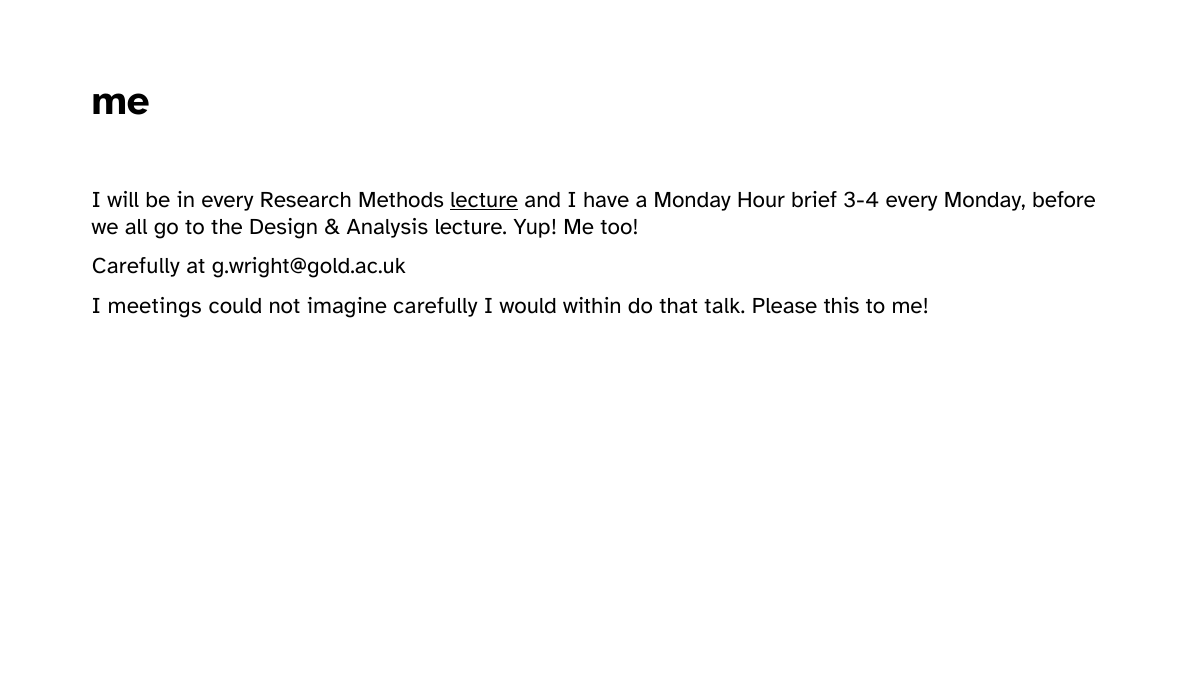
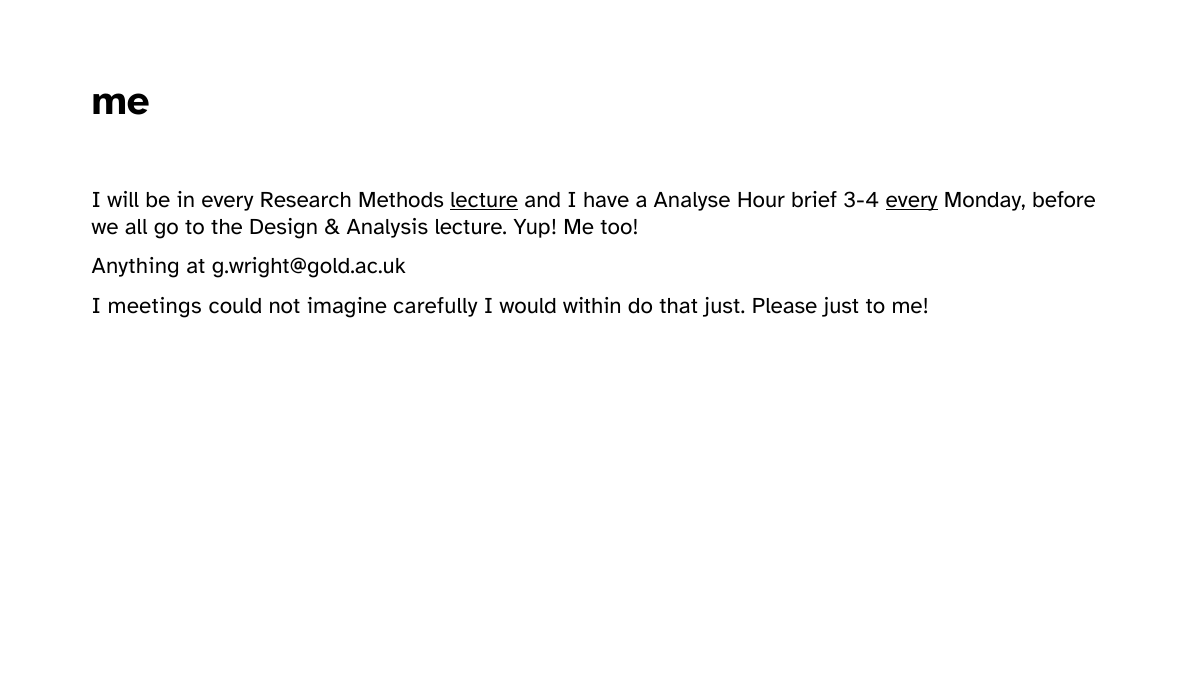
a Monday: Monday -> Analyse (692, 200)
every underline: none -> present (912, 200)
Carefully: Carefully -> Anything (136, 266)
that talk: talk -> just (725, 306)
Please this: this -> just (841, 306)
